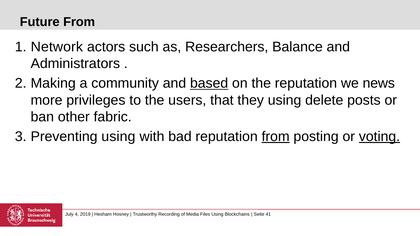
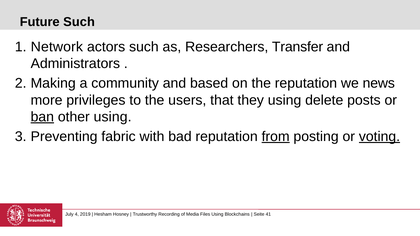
Future From: From -> Such (79, 22)
Balance: Balance -> Transfer (298, 47)
based underline: present -> none (209, 83)
ban underline: none -> present (42, 117)
other fabric: fabric -> using (113, 117)
Preventing using: using -> fabric (118, 137)
